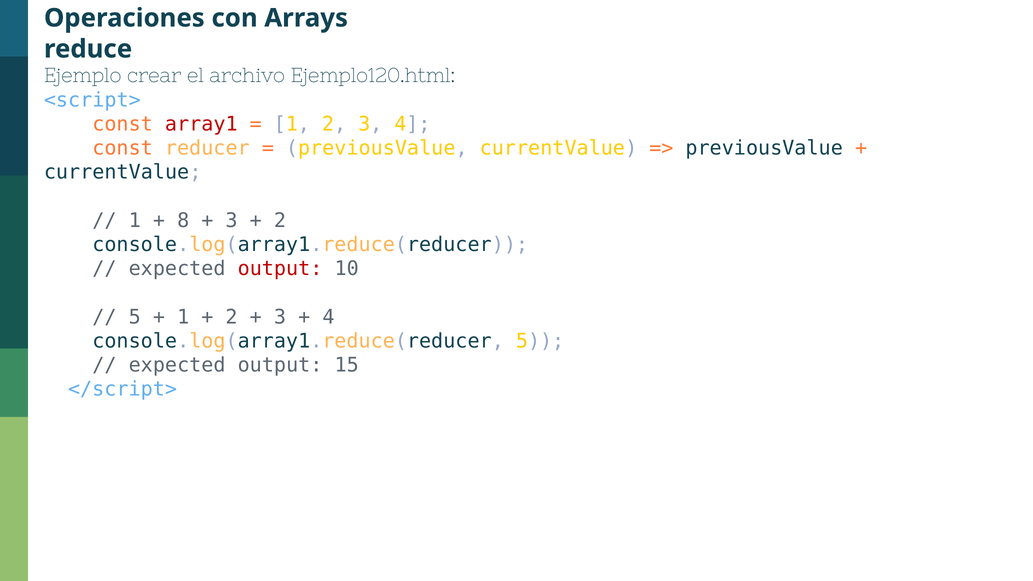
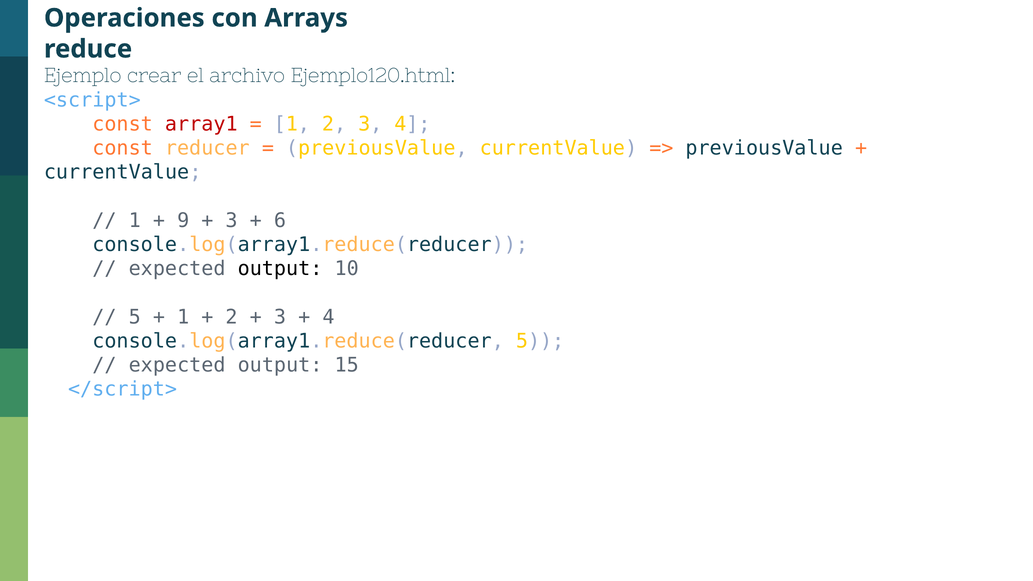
8: 8 -> 9 (183, 221)
2: 2 -> 6 (280, 221)
output colour: red -> black (280, 269)
